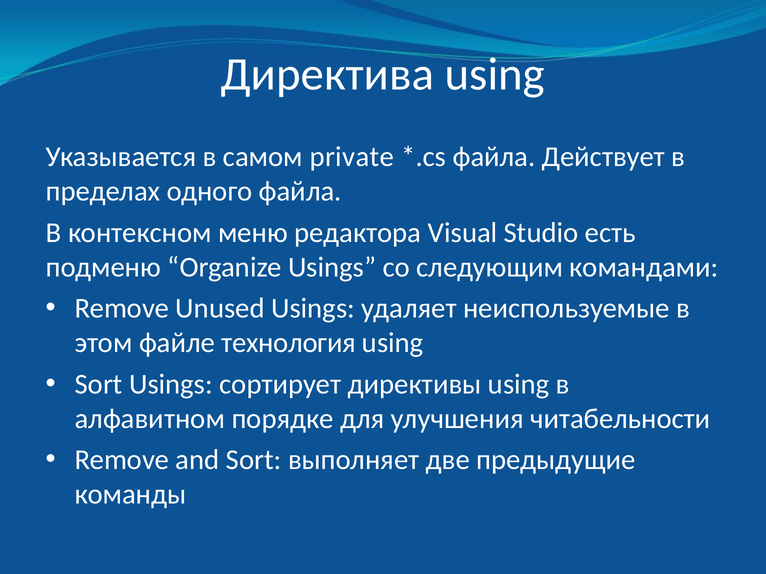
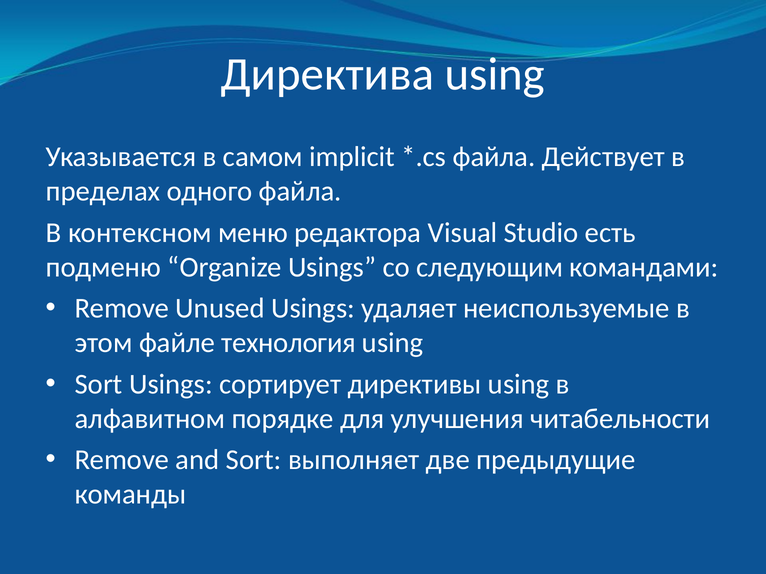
private: private -> implicit (352, 157)
